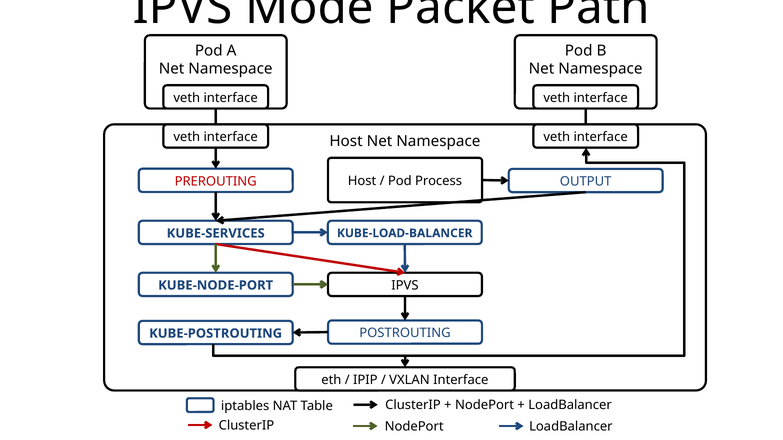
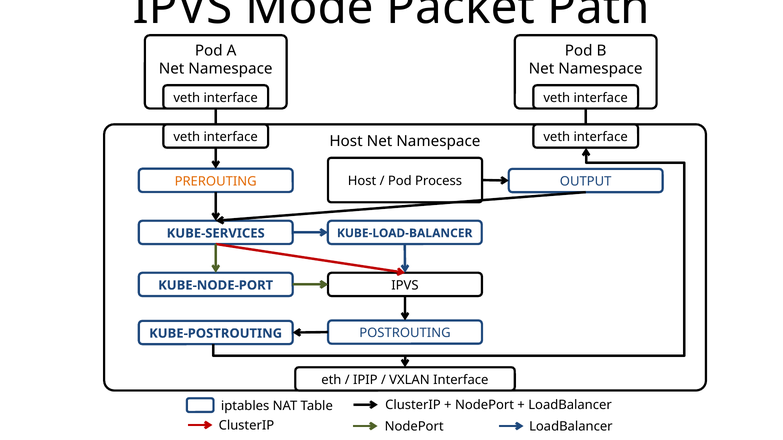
PREROUTING colour: red -> orange (216, 181)
